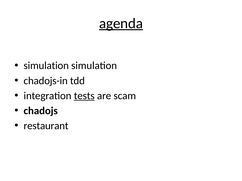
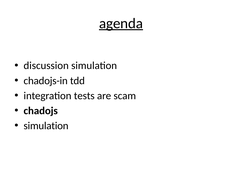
simulation: simulation -> discussion (46, 66)
tests underline: present -> none (84, 96)
restaurant: restaurant -> simulation (46, 126)
